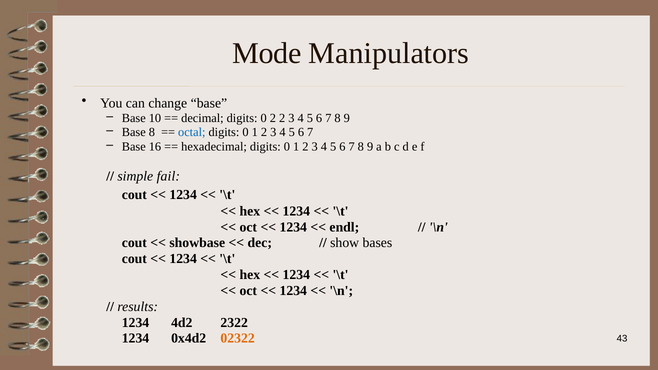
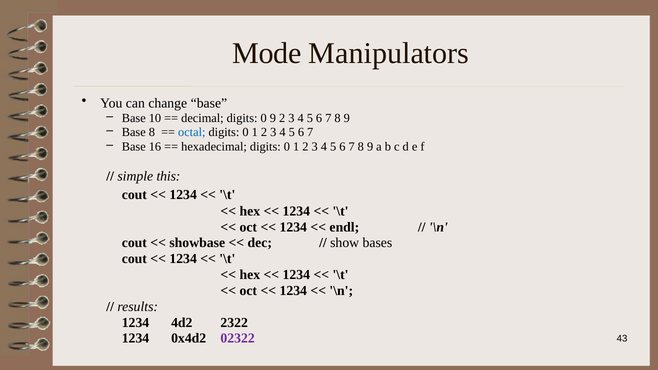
0 2: 2 -> 9 (273, 118)
fail: fail -> this (168, 176)
02322 colour: orange -> purple (238, 339)
